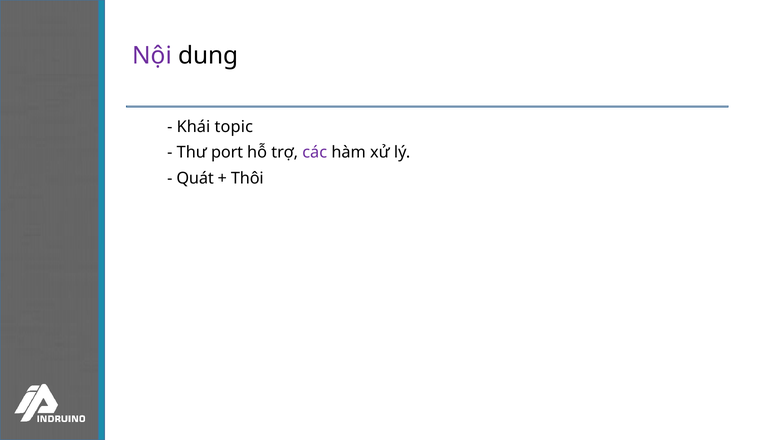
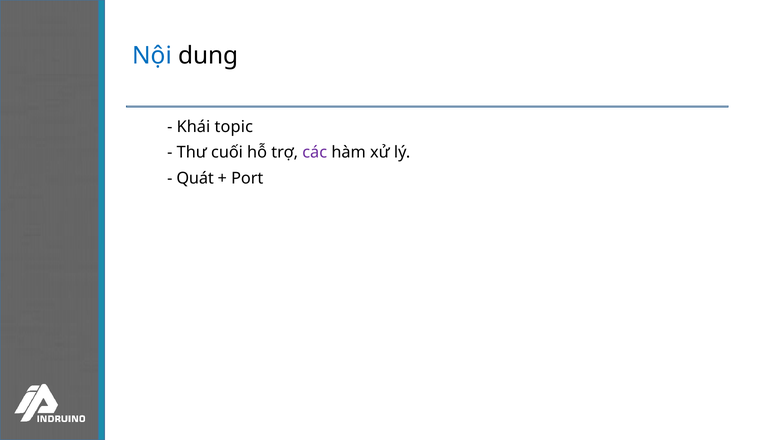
Nội colour: purple -> blue (152, 55)
port: port -> cuối (227, 152)
Thôi: Thôi -> Port (247, 178)
